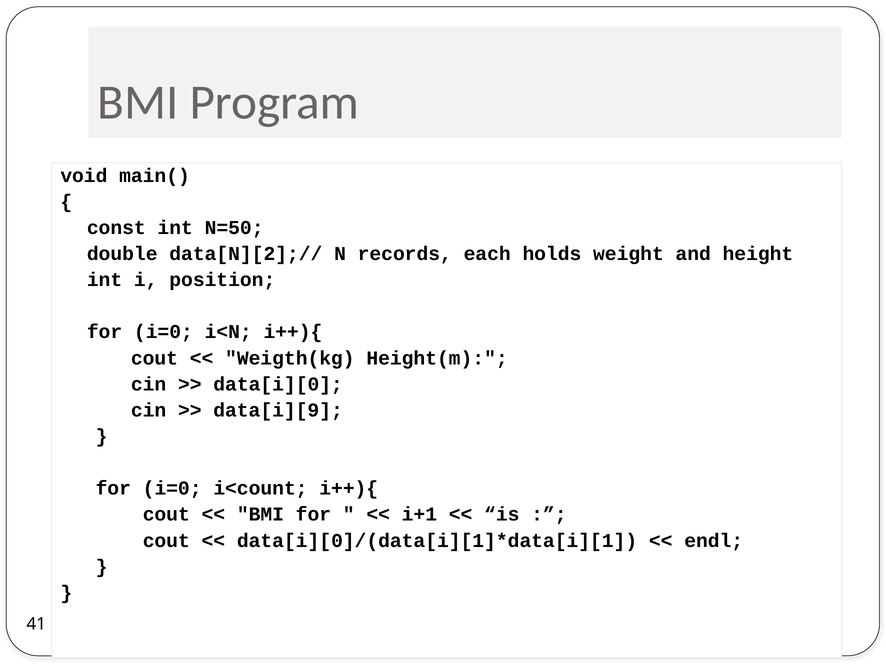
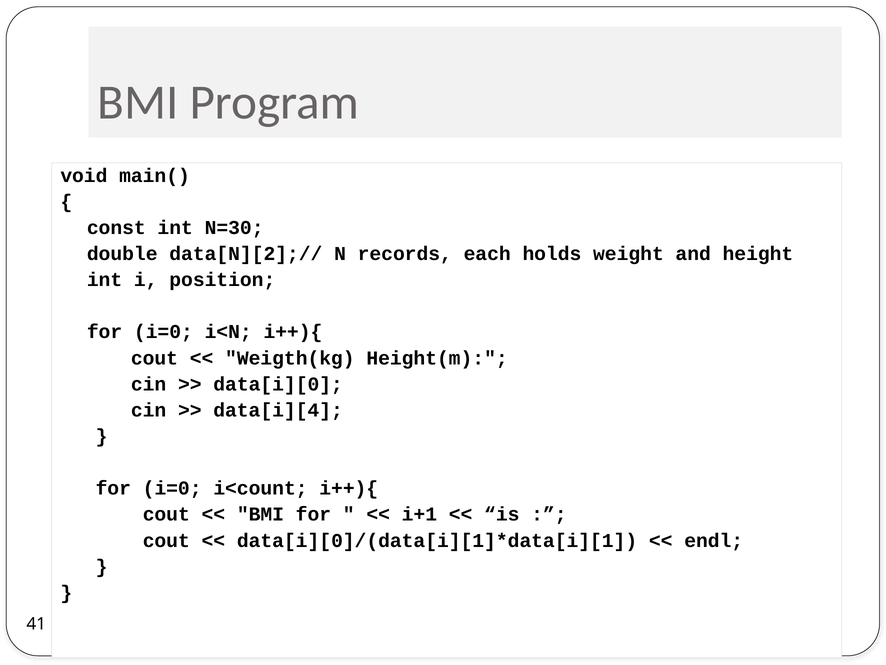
N=50: N=50 -> N=30 (234, 227)
data[i][9: data[i][9 -> data[i][4 (278, 410)
